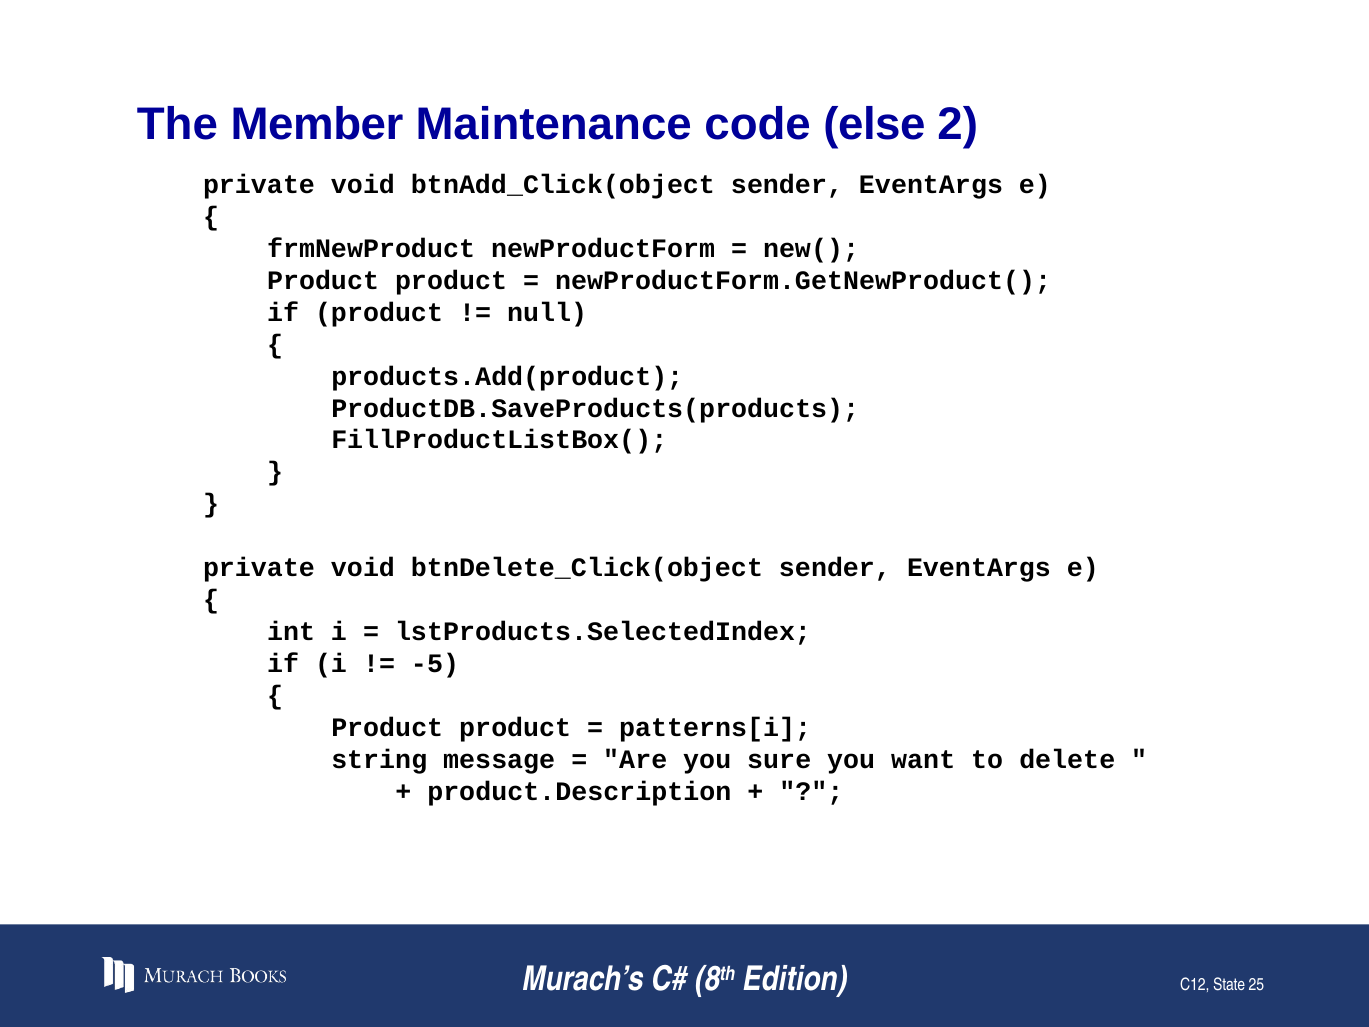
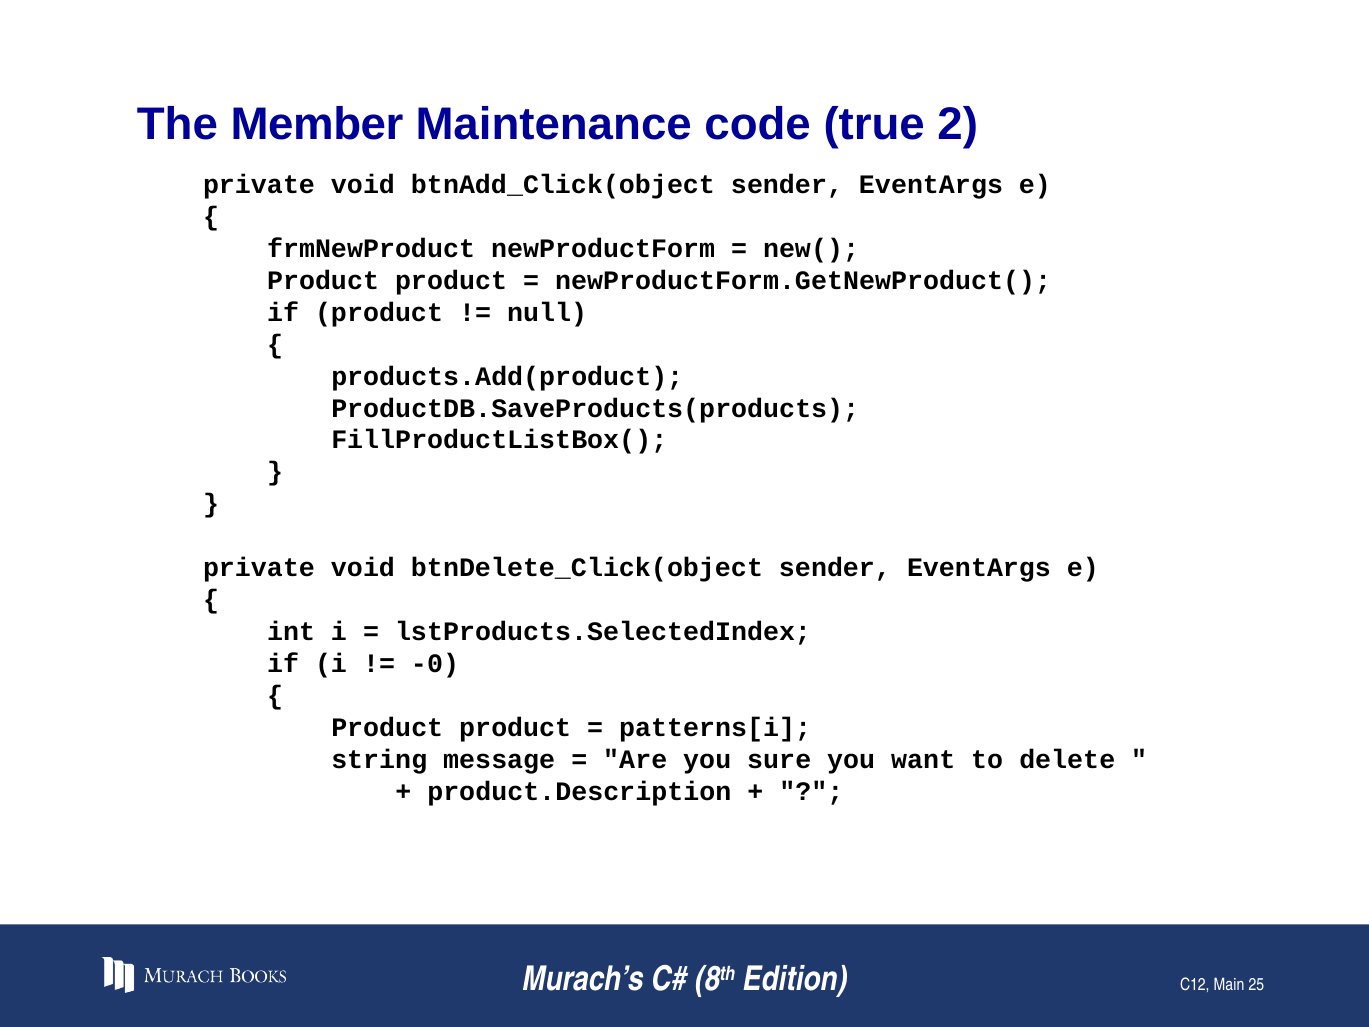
else: else -> true (874, 124)
-5: -5 -> -0 (435, 664)
State: State -> Main (1229, 985)
